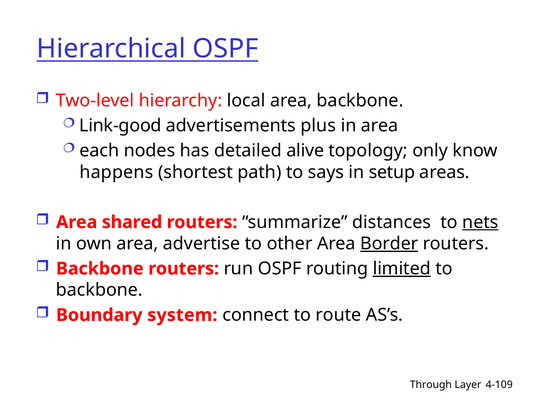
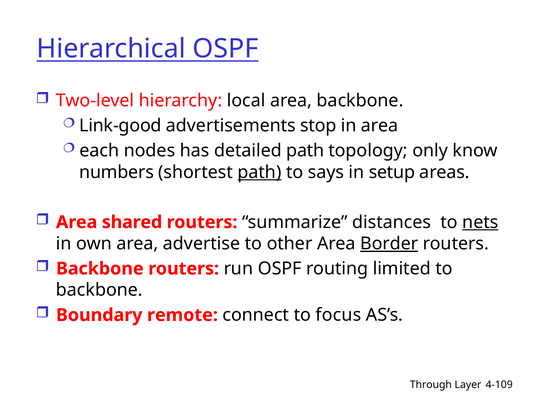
plus: plus -> stop (318, 126)
detailed alive: alive -> path (305, 151)
happens: happens -> numbers (117, 172)
path underline: none -> present (259, 172)
limited underline: present -> none (402, 269)
system: system -> remote (182, 315)
route: route -> focus (338, 315)
